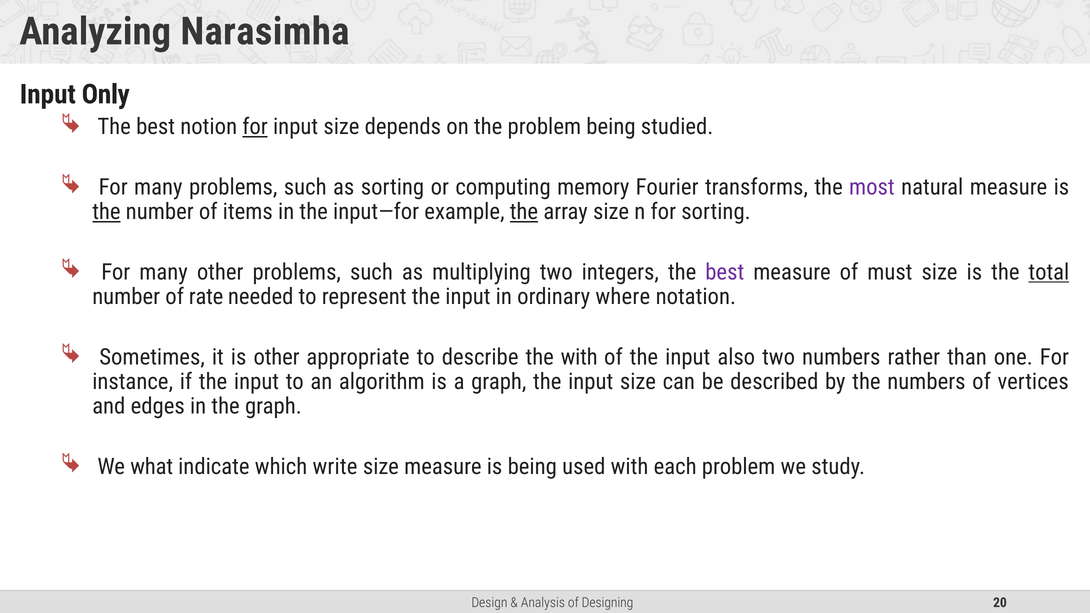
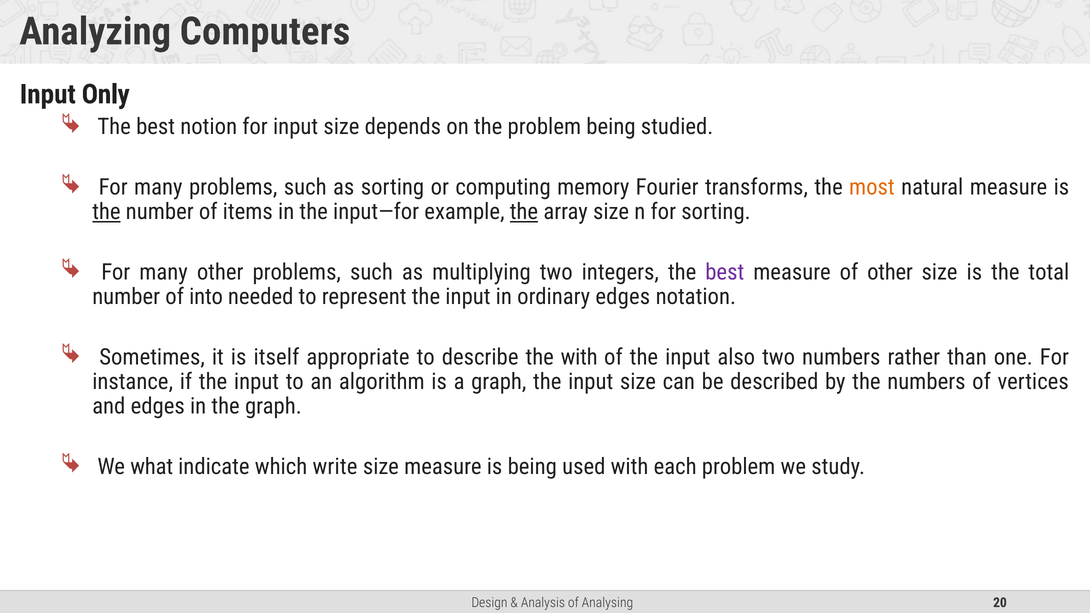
Narasimha: Narasimha -> Computers (265, 32)
for underline: present -> none (255, 127)
most colour: purple -> orange (872, 187)
of must: must -> other (890, 272)
total underline: present -> none (1049, 272)
rate: rate -> into (206, 297)
ordinary where: where -> edges (623, 297)
is other: other -> itself (276, 357)
Designing: Designing -> Analysing (607, 603)
